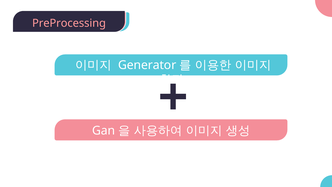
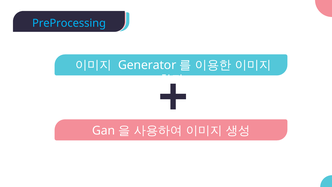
PreProcessing colour: pink -> light blue (69, 23)
